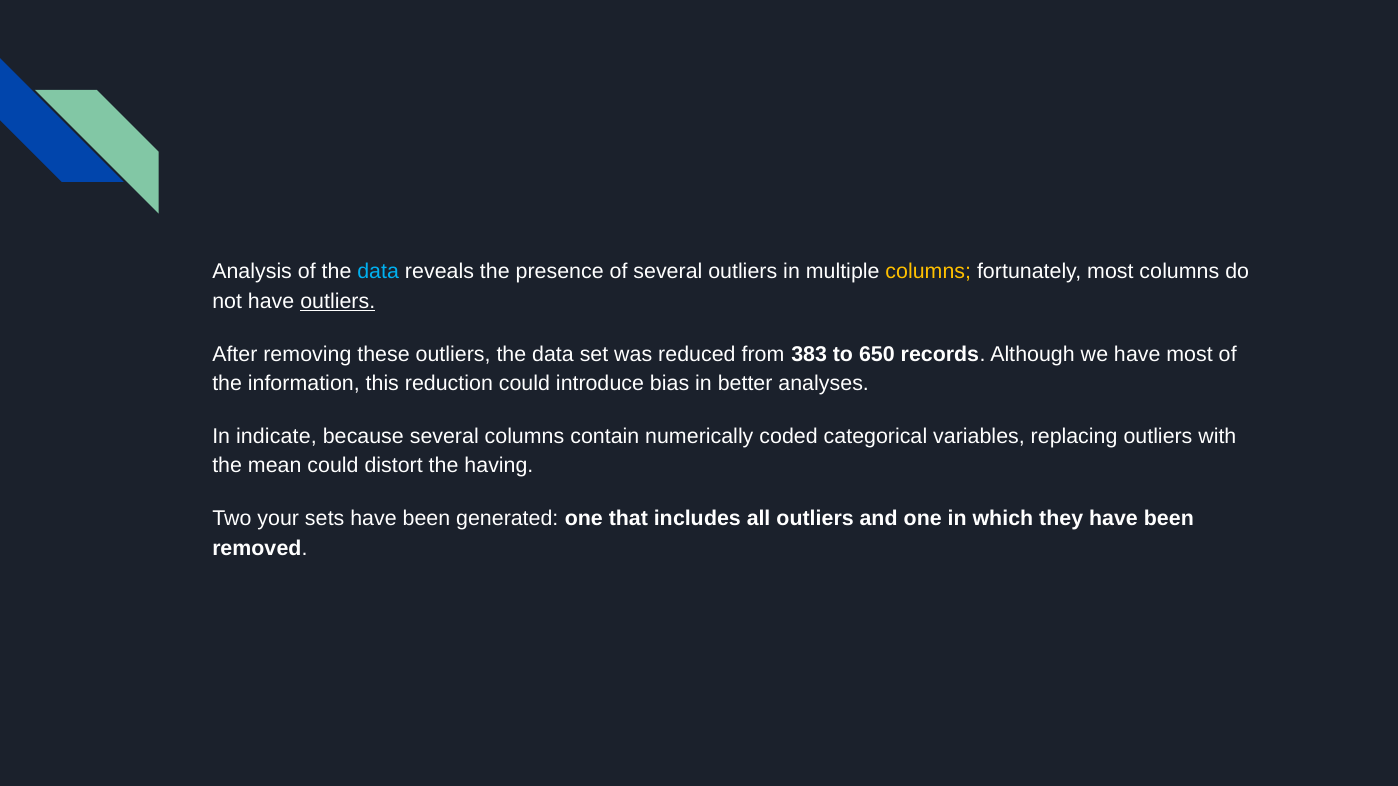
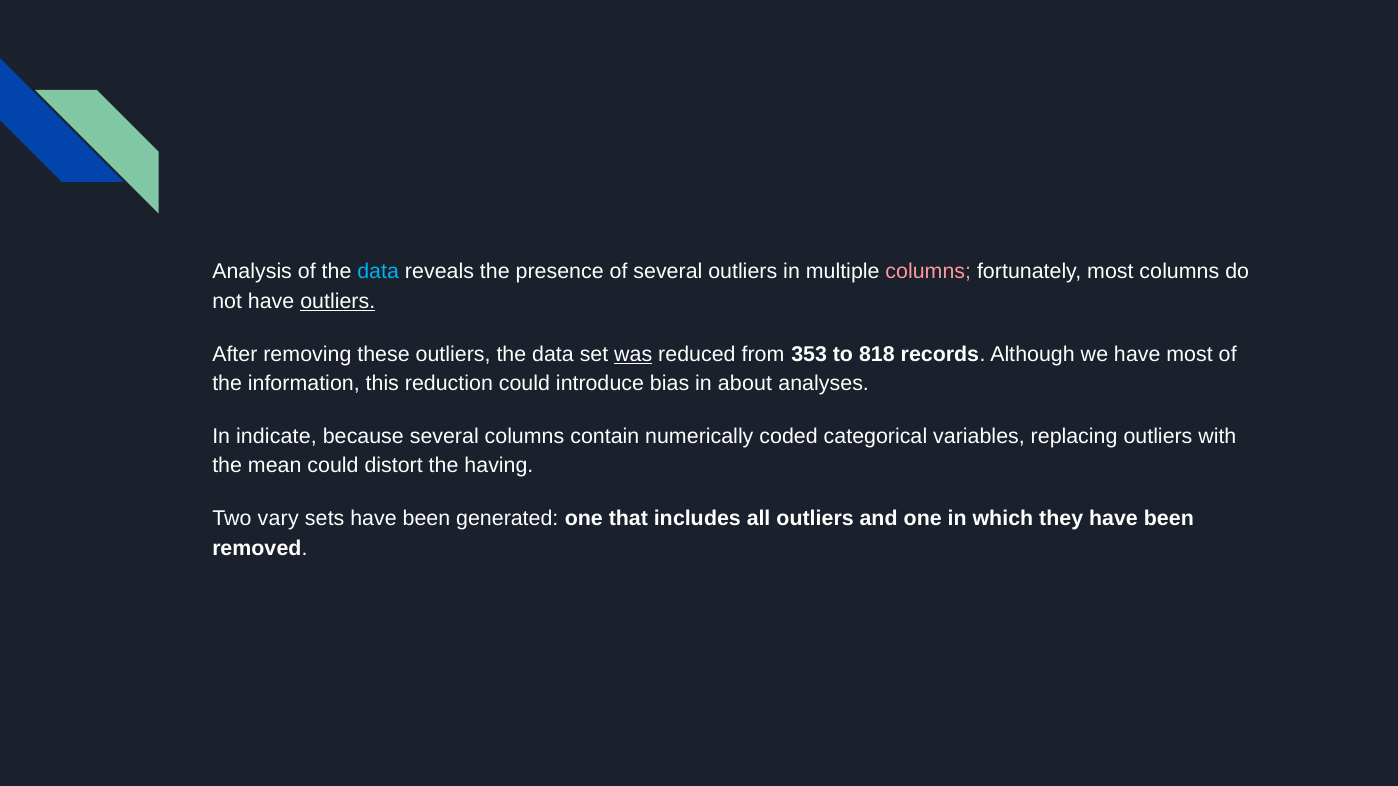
columns colour: yellow -> pink (928, 272)
was underline: none -> present (633, 354)
383: 383 -> 353 (809, 354)
650: 650 -> 818 (877, 354)
better: better -> about (745, 384)
your: your -> vary (278, 519)
